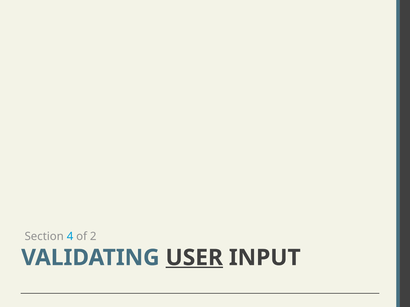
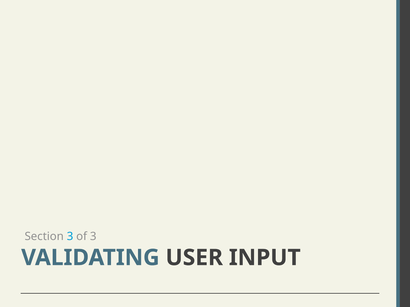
Section 4: 4 -> 3 (70, 237)
of 2: 2 -> 3 (93, 237)
USER underline: present -> none (194, 258)
